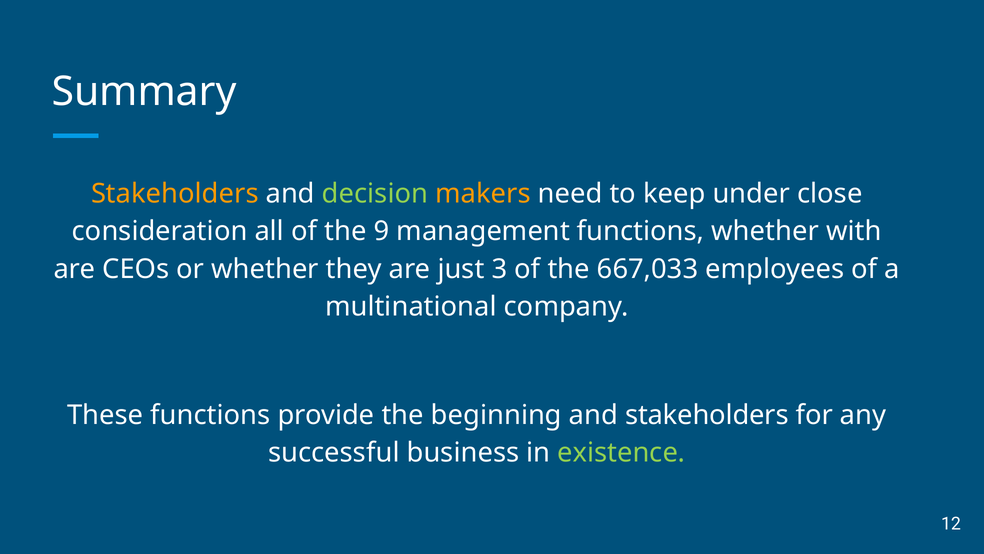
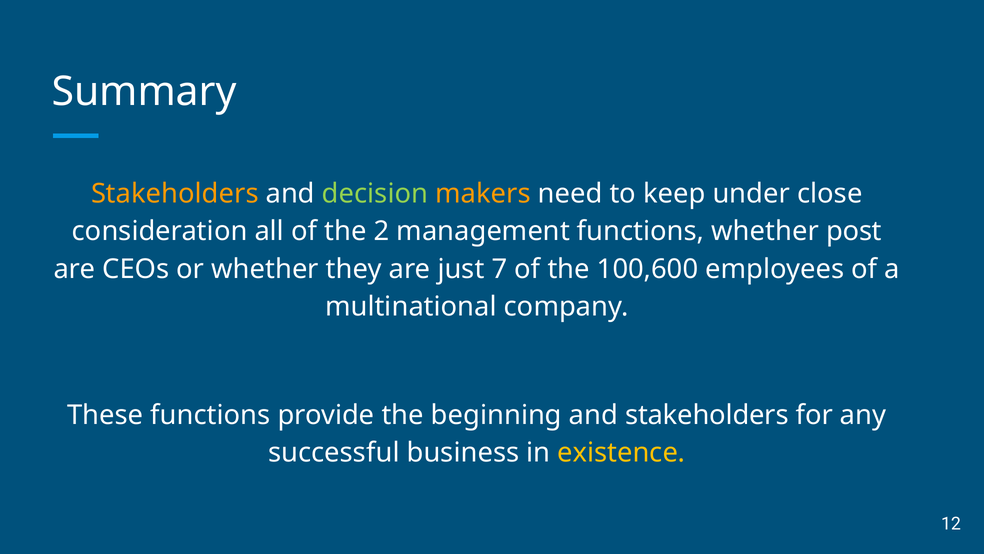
9: 9 -> 2 (382, 231)
with: with -> post (854, 231)
3: 3 -> 7 (499, 269)
667,033: 667,033 -> 100,600 (648, 269)
existence colour: light green -> yellow (621, 453)
